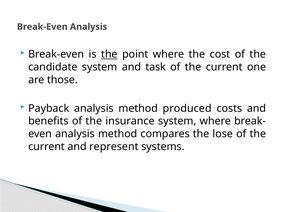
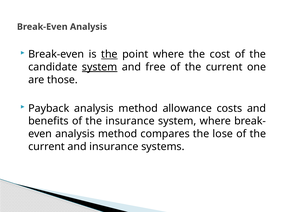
system underline: none -> present (100, 67)
task: task -> free (156, 67)
produced: produced -> allowance (187, 108)
and represent: represent -> insurance (114, 147)
